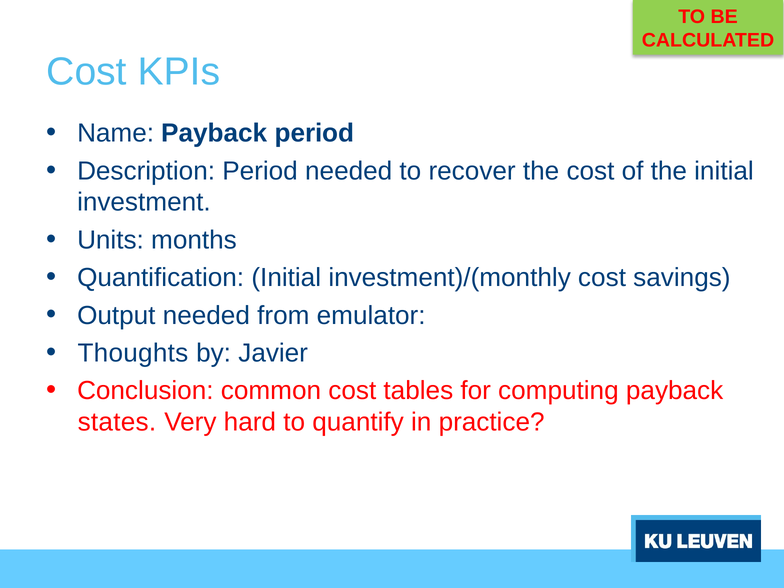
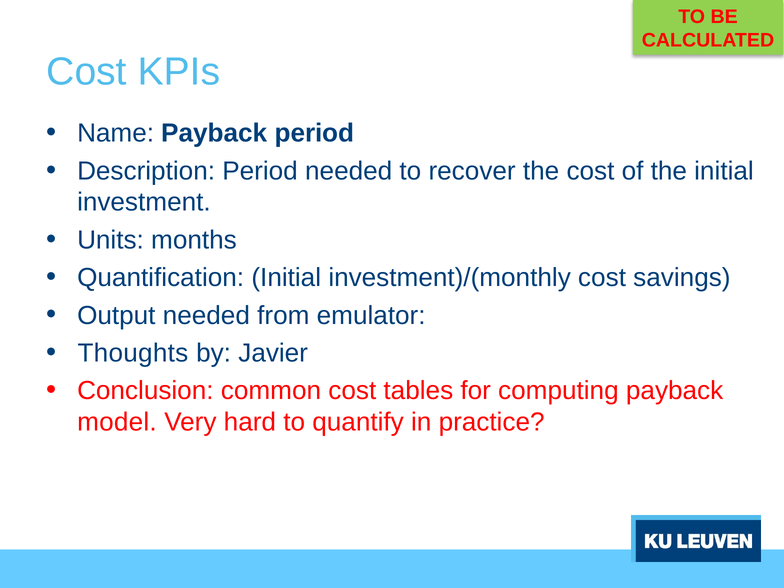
states: states -> model (117, 422)
